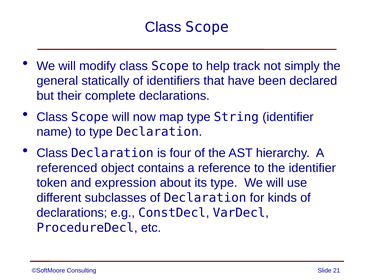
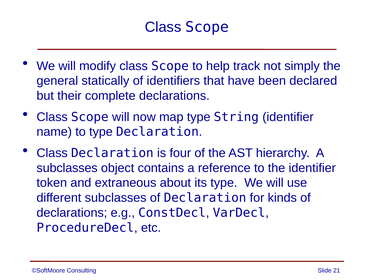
referenced: referenced -> subclasses (67, 168)
expression: expression -> extraneous (126, 183)
